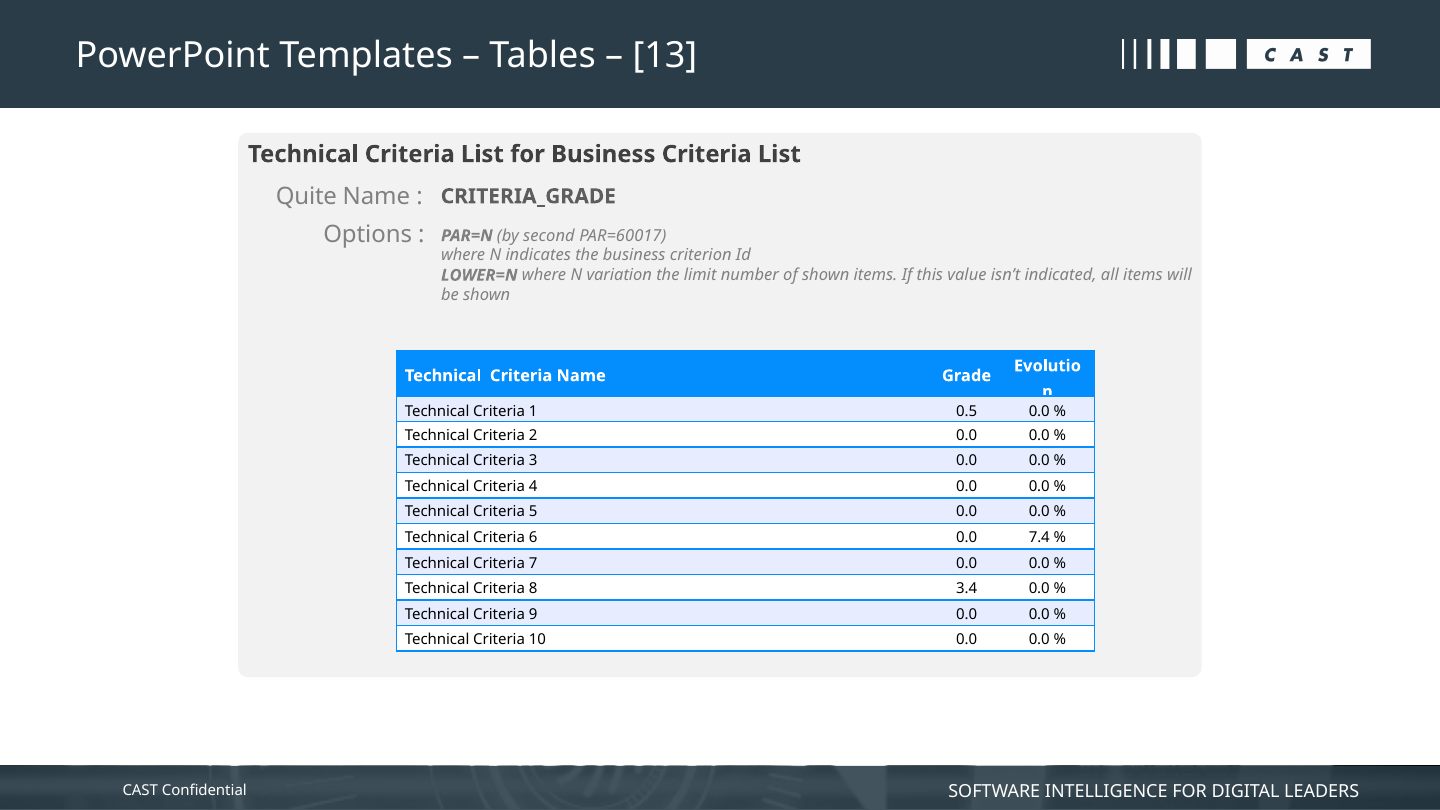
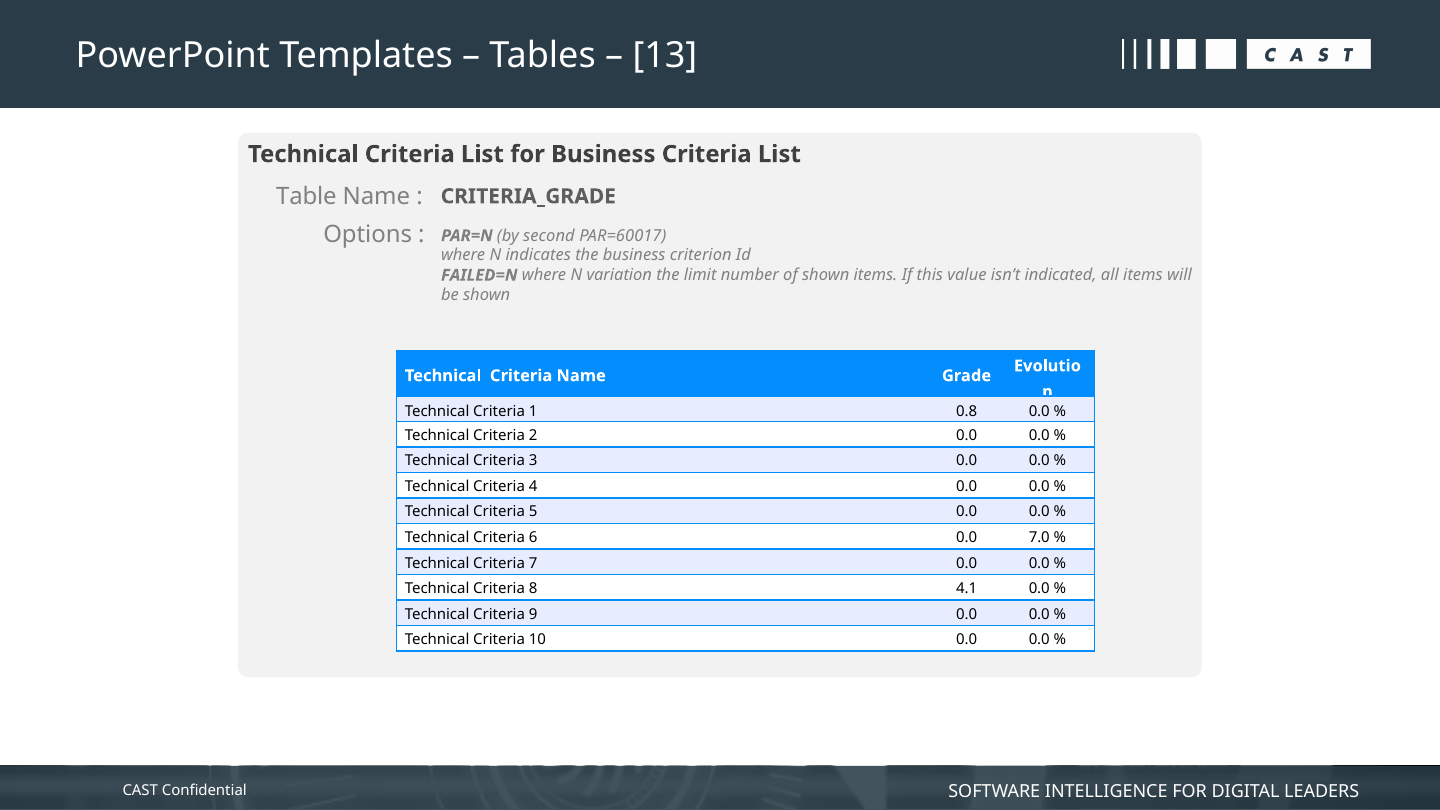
Quite: Quite -> Table (306, 197)
LOWER=N: LOWER=N -> FAILED=N (479, 275)
0.5: 0.5 -> 0.8 (967, 411)
7.4: 7.4 -> 7.0 (1039, 538)
3.4: 3.4 -> 4.1 (967, 589)
